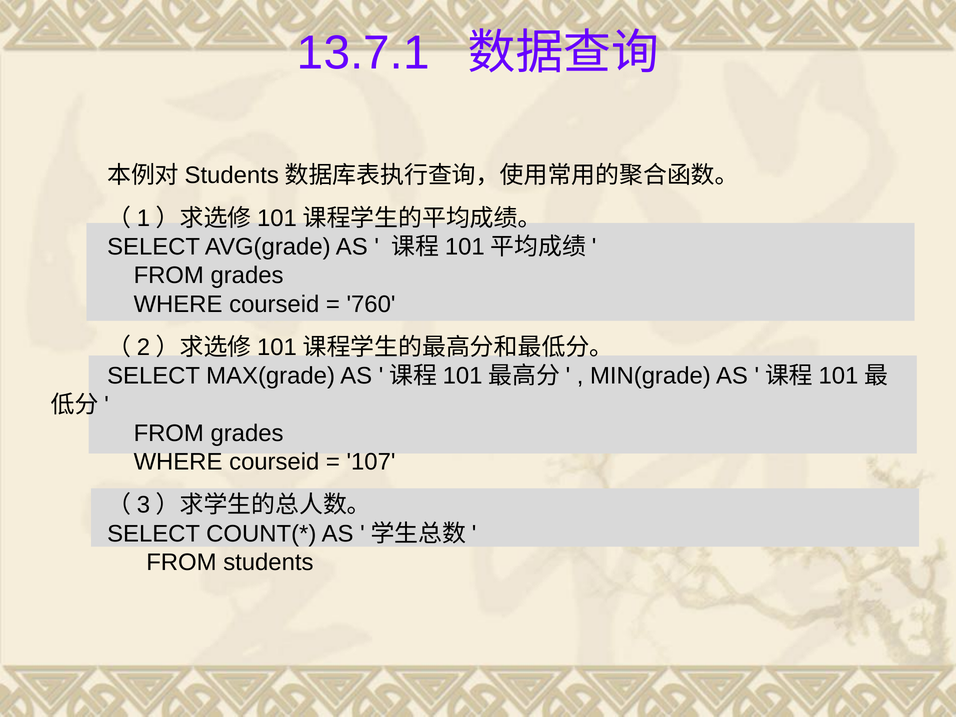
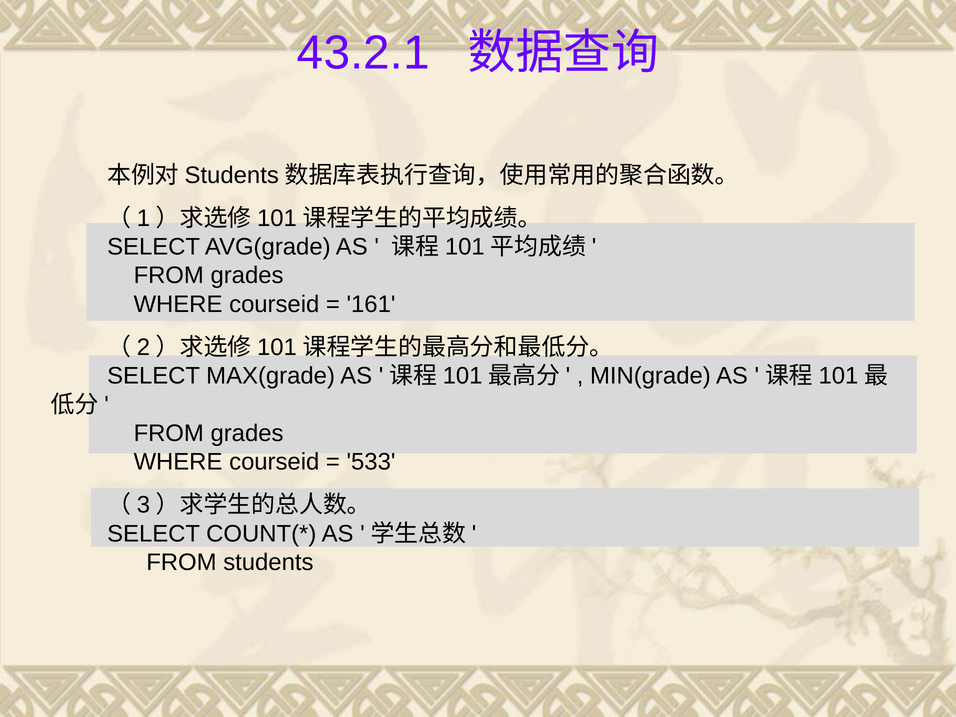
13.7.1: 13.7.1 -> 43.2.1 (363, 53)
760: 760 -> 161 (371, 304)
107: 107 -> 533 (371, 462)
